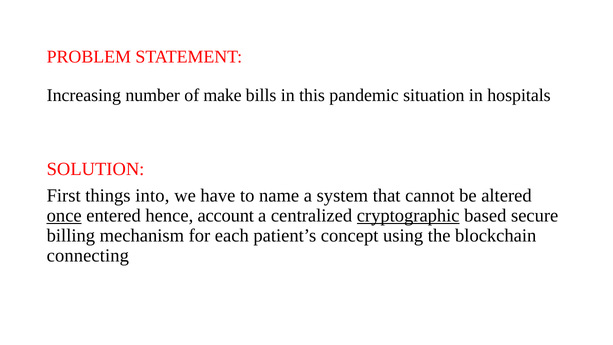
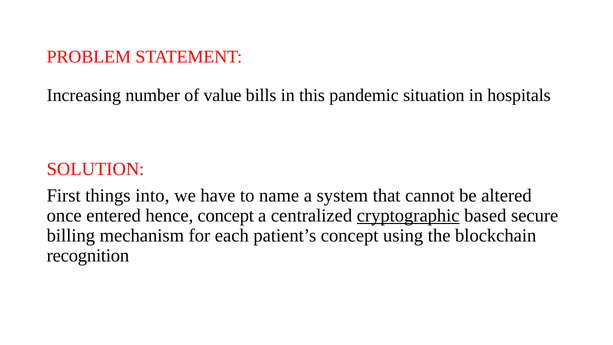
make: make -> value (223, 95)
once underline: present -> none (64, 215)
hence account: account -> concept (226, 215)
connecting: connecting -> recognition (88, 255)
